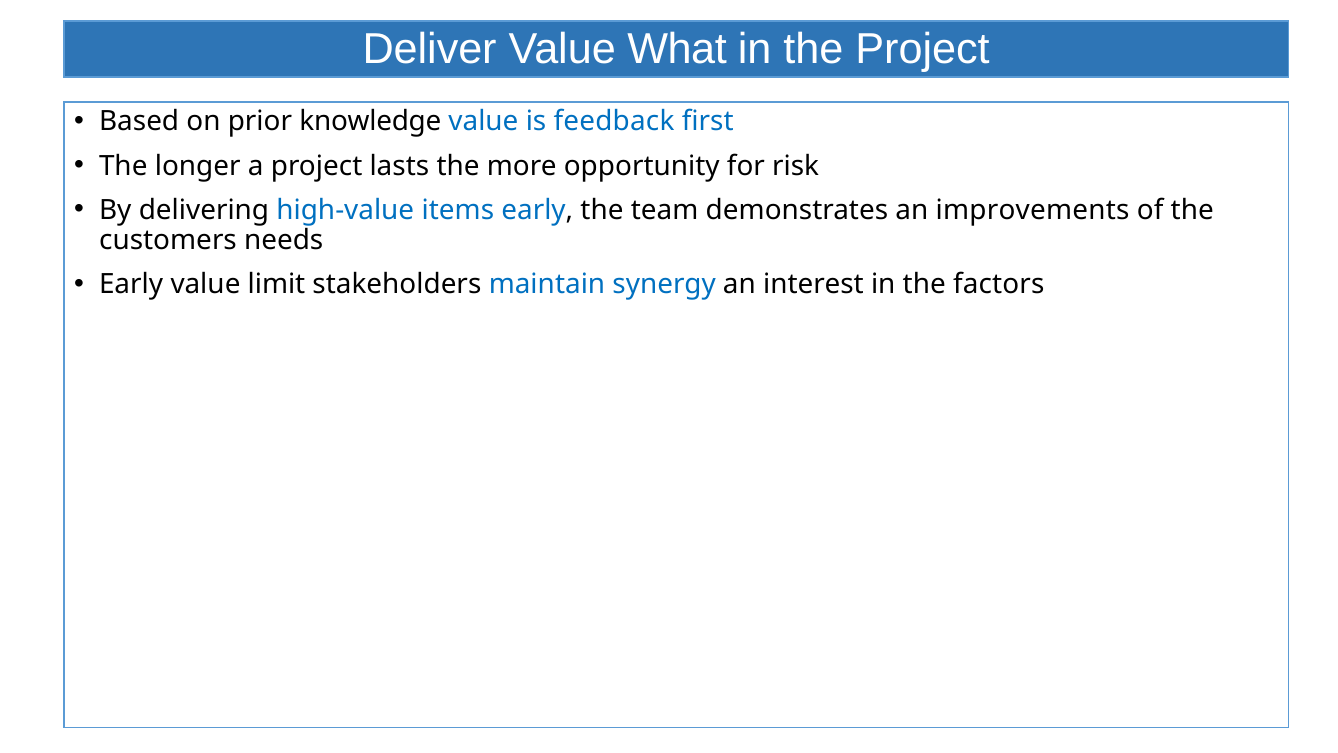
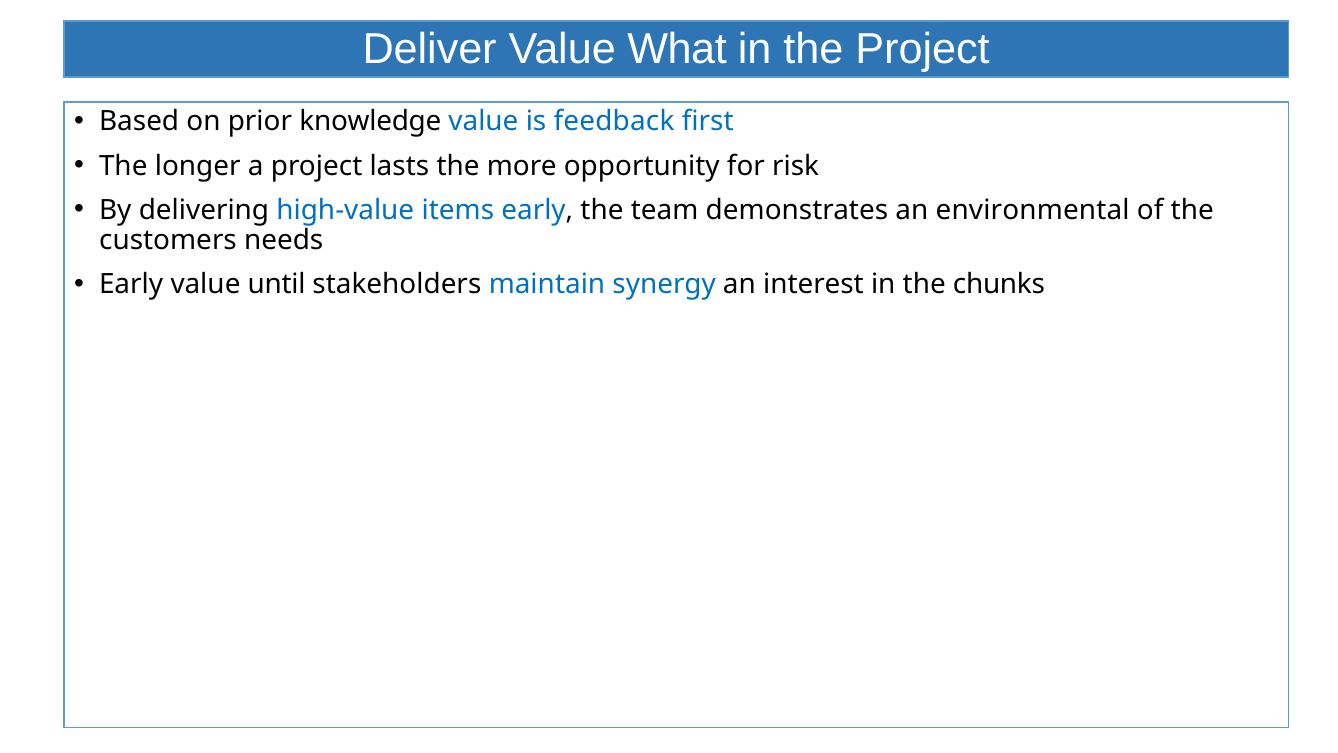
improvements: improvements -> environmental (1033, 210)
limit: limit -> until (277, 284)
factors: factors -> chunks (999, 284)
